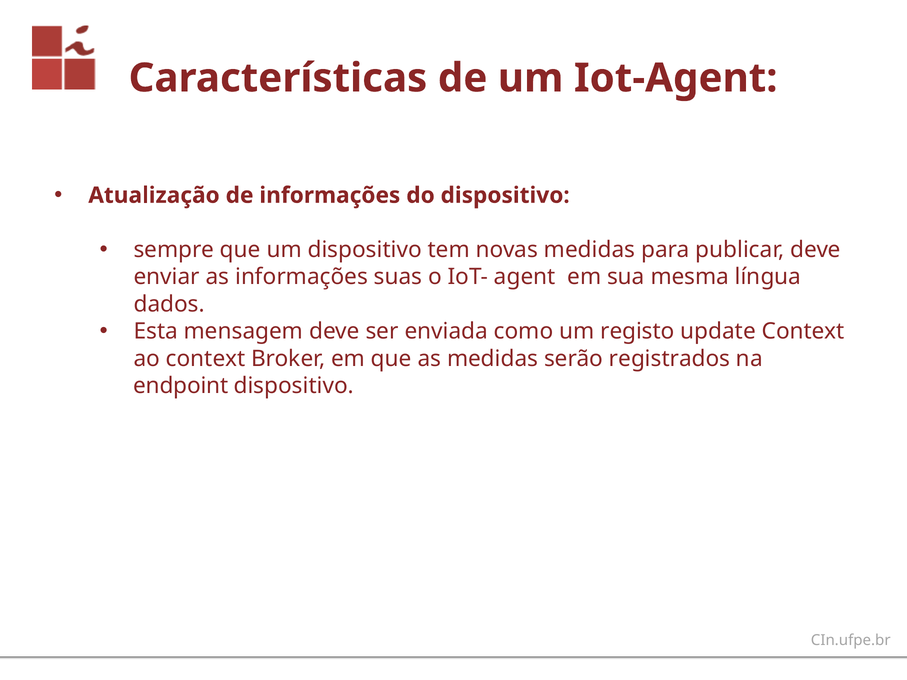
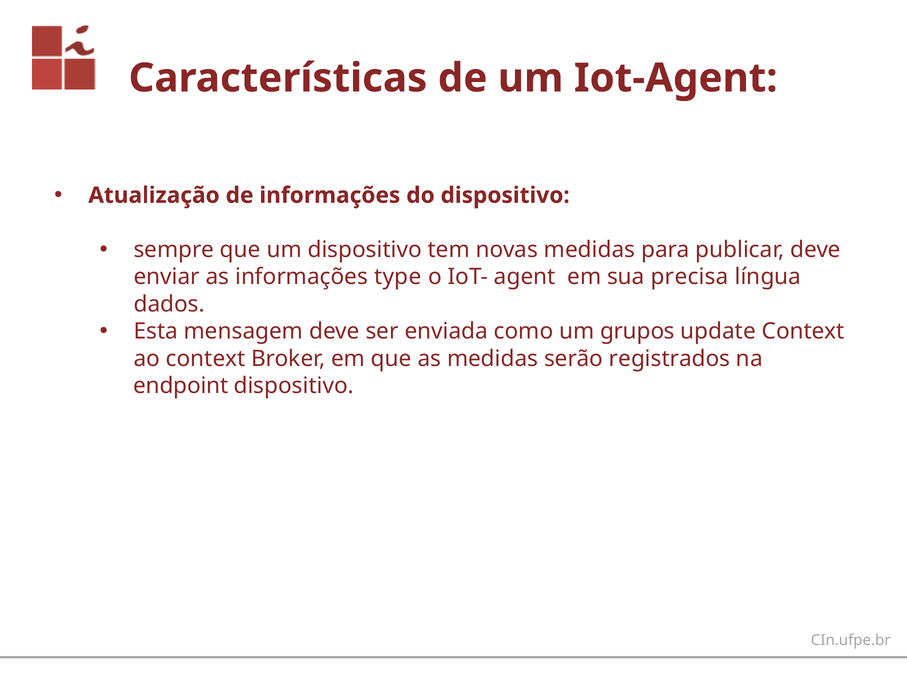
suas: suas -> type (398, 277)
mesma: mesma -> precisa (690, 277)
registo: registo -> grupos (637, 331)
